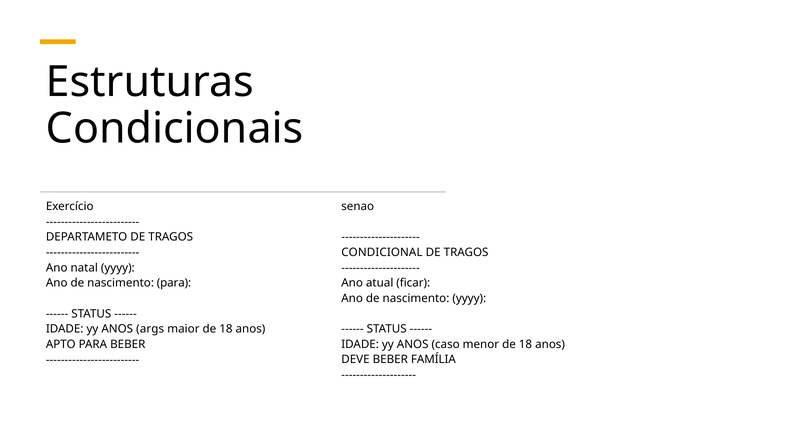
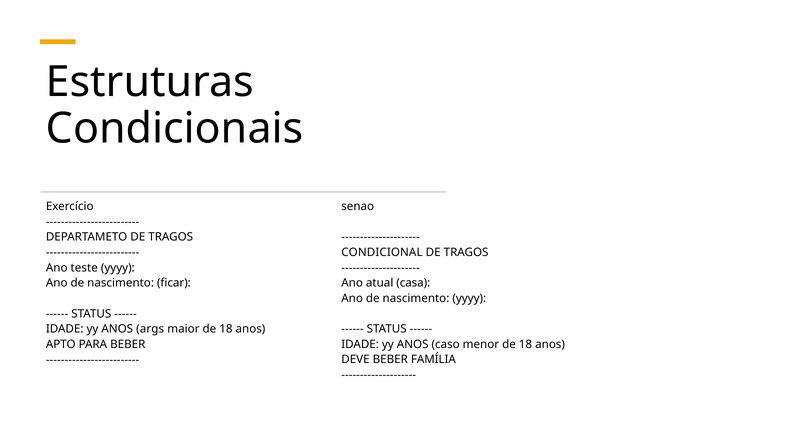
natal: natal -> teste (84, 268)
nascimento para: para -> ficar (174, 283)
ficar: ficar -> casa (413, 283)
